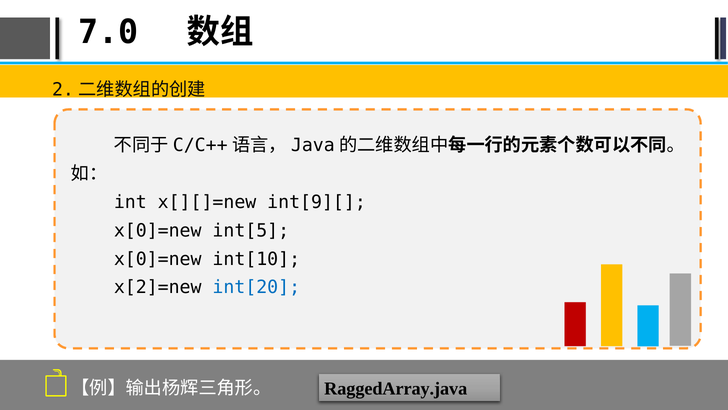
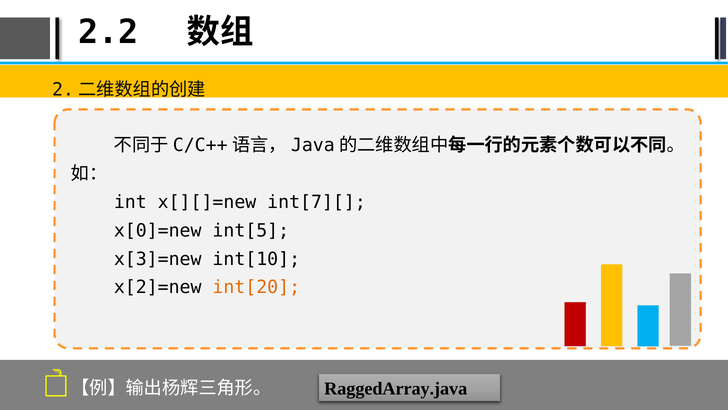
7.0: 7.0 -> 2.2 (108, 32)
int[9][: int[9][ -> int[7][ (317, 202)
x[0]=new: x[0]=new -> x[3]=new (158, 259)
int[20 colour: blue -> orange (256, 287)
